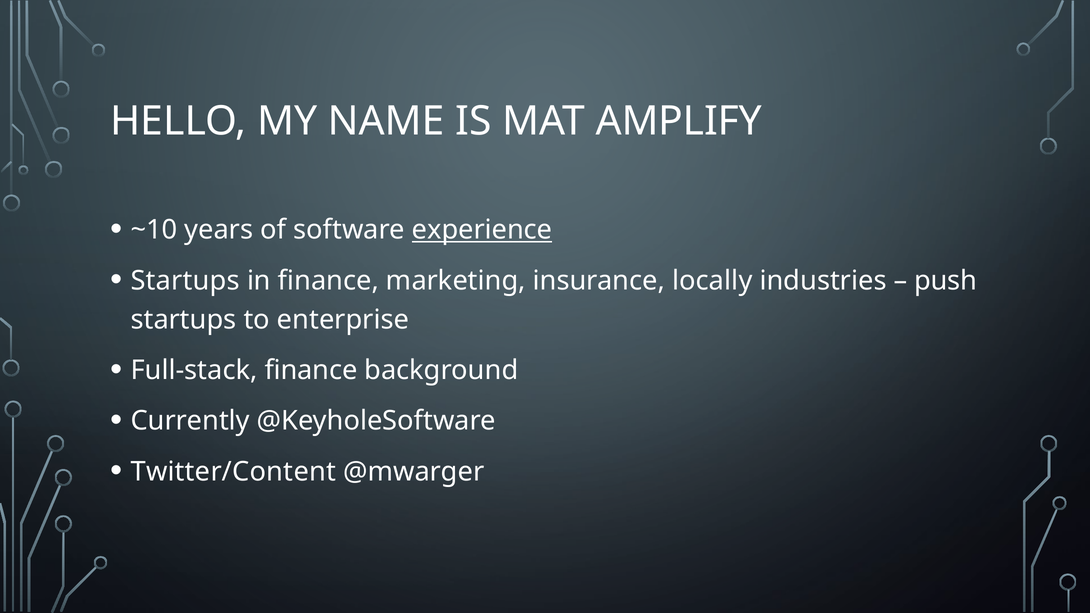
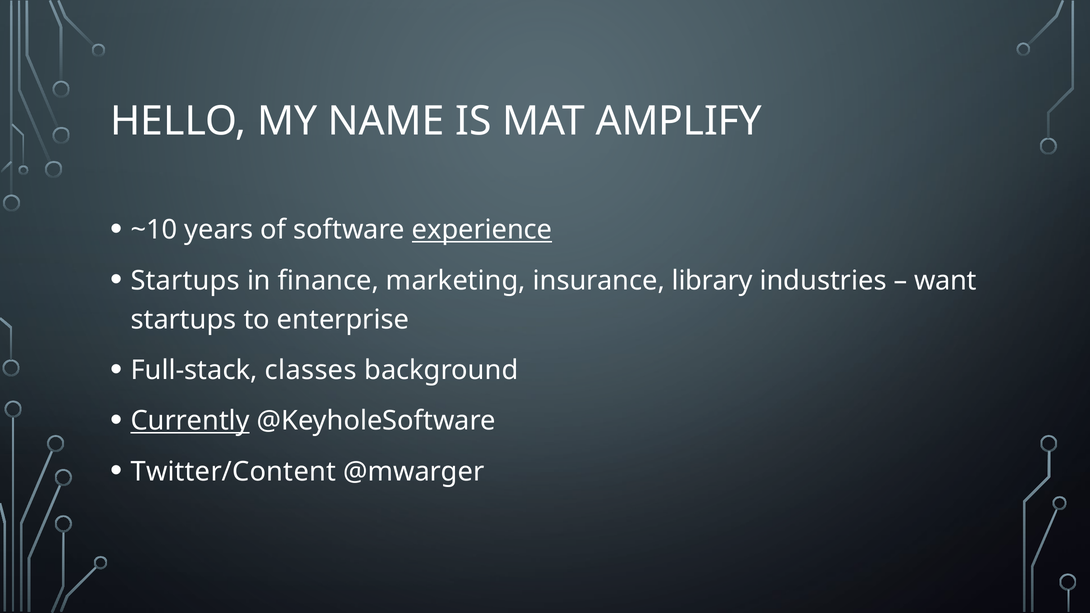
locally: locally -> library (712, 281)
push: push -> want (946, 281)
Full-stack finance: finance -> classes (311, 370)
Currently underline: none -> present (190, 421)
